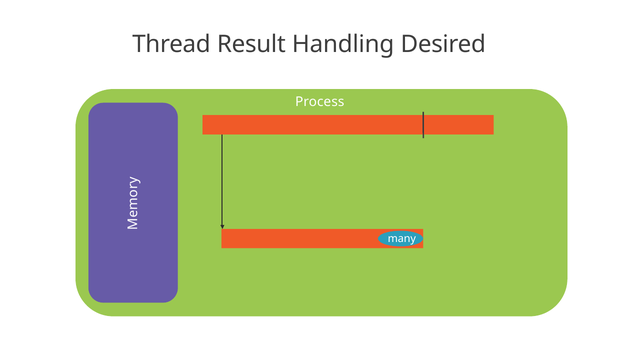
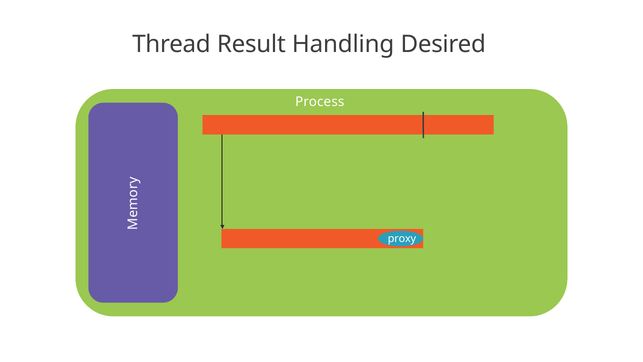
many: many -> proxy (402, 239)
